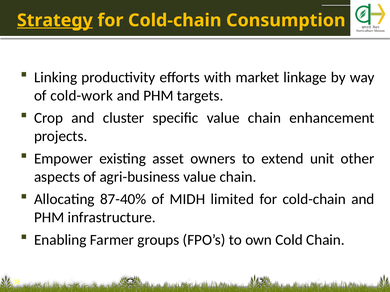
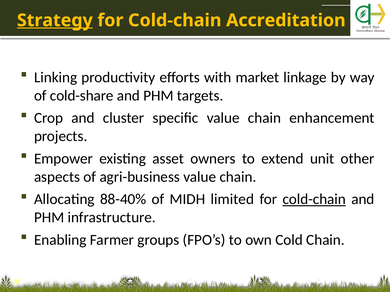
Consumption: Consumption -> Accreditation (286, 20)
cold-work: cold-work -> cold-share (82, 96)
87-40%: 87-40% -> 88-40% (123, 200)
cold-chain underline: none -> present (314, 200)
